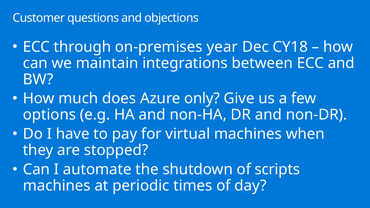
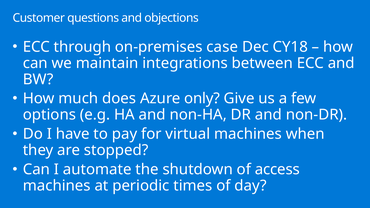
year: year -> case (222, 47)
scripts: scripts -> access (277, 170)
